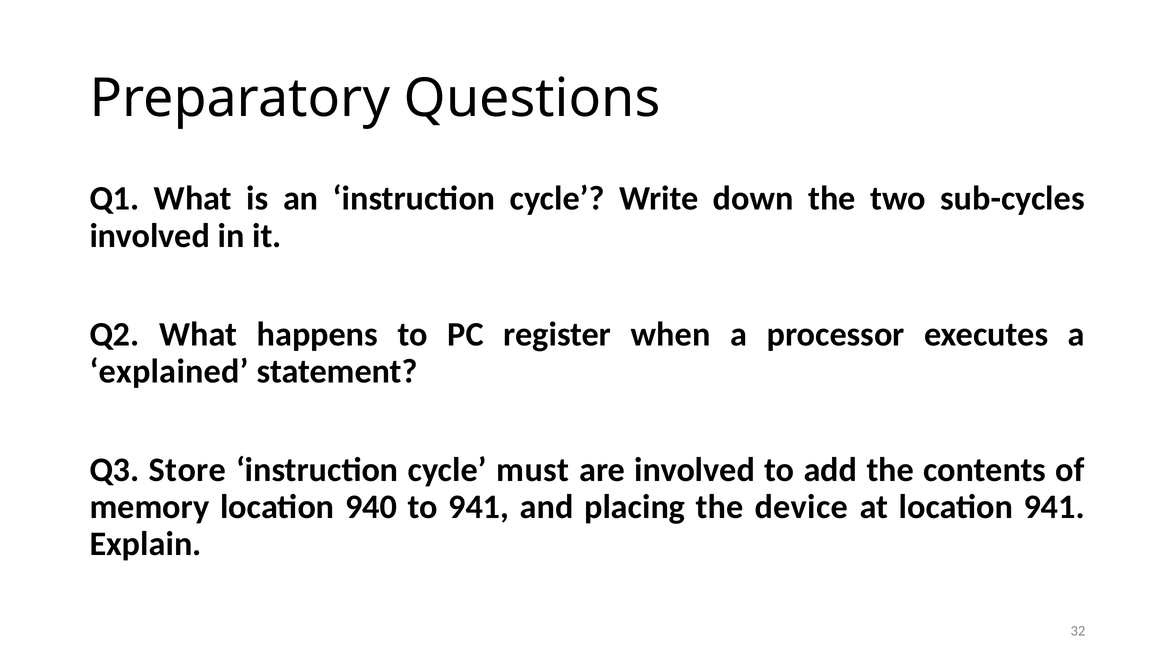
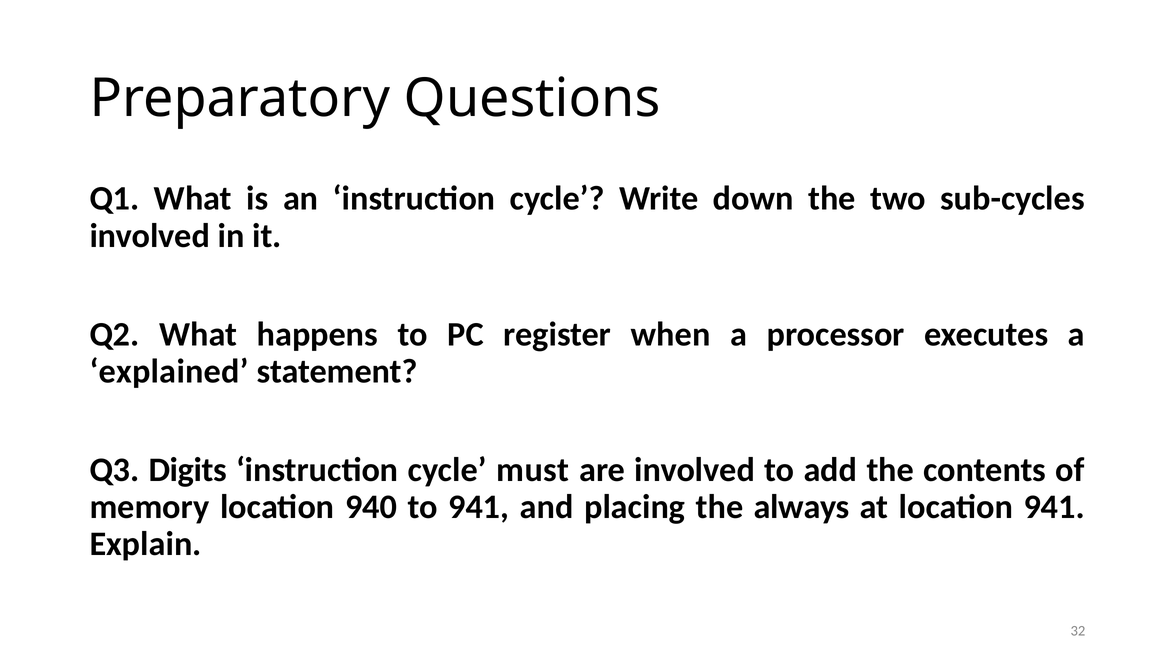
Store: Store -> Digits (188, 470)
device: device -> always (802, 507)
